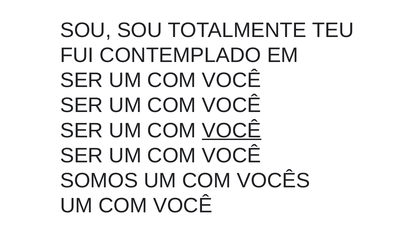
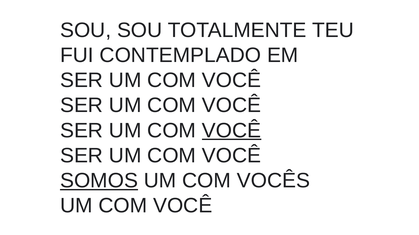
SOMOS underline: none -> present (99, 181)
